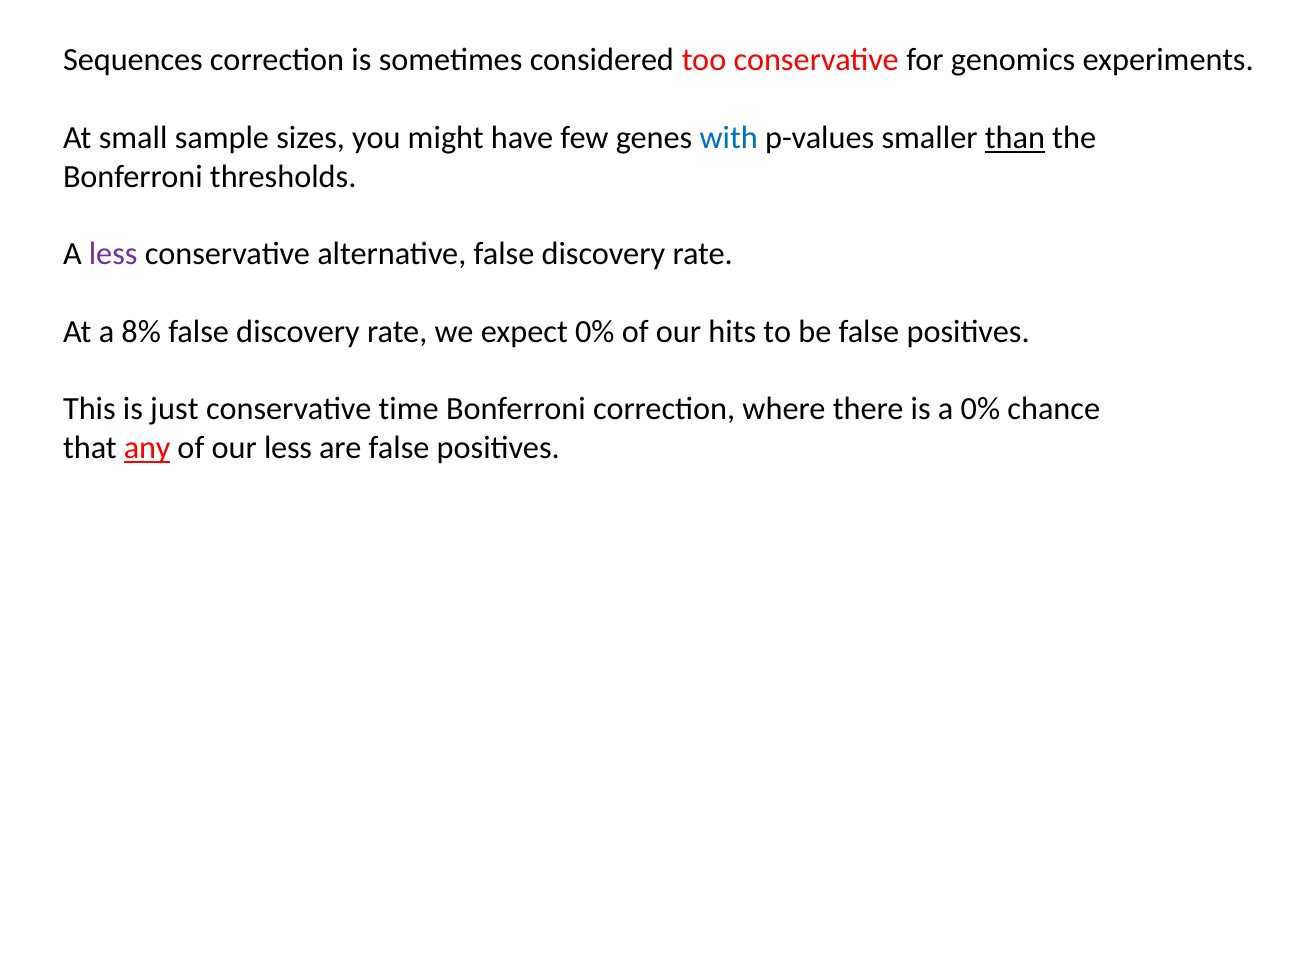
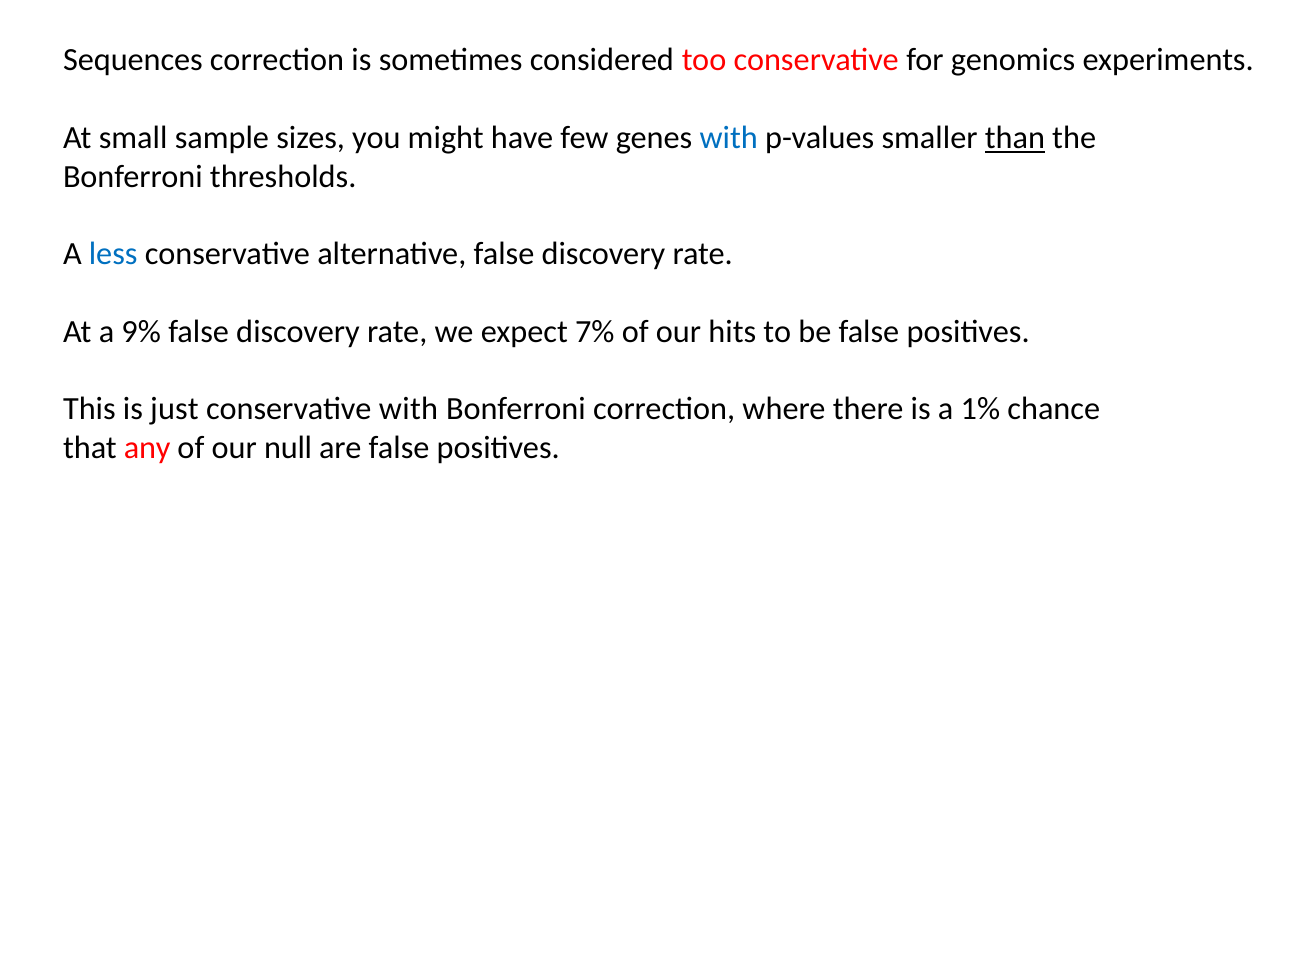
less colour: purple -> blue (113, 254)
8%: 8% -> 9% (141, 332)
expect 0%: 0% -> 7% (595, 332)
conservative time: time -> with (408, 409)
a 0%: 0% -> 1% (980, 409)
any underline: present -> none (147, 448)
our less: less -> null (288, 448)
